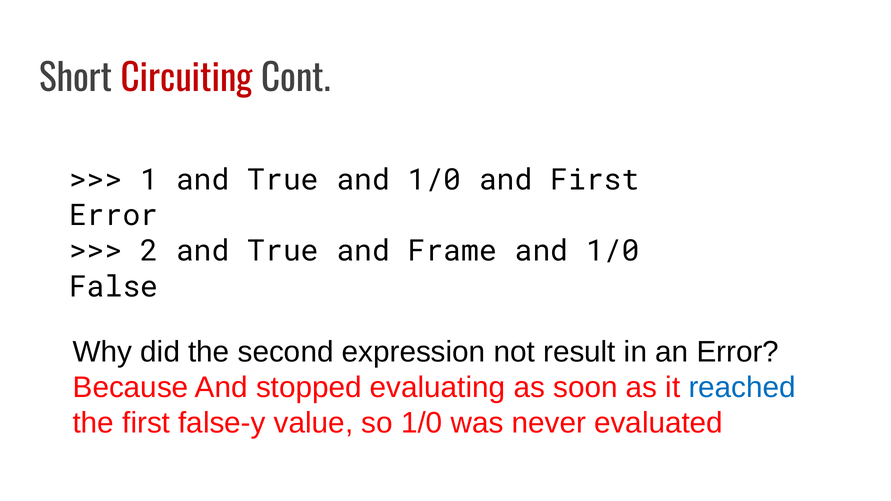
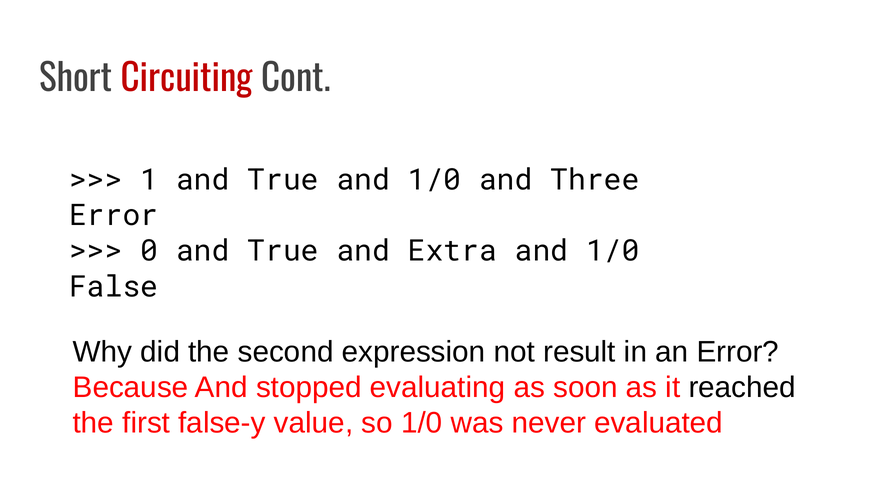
and First: First -> Three (595, 180)
2: 2 -> 0 (149, 251)
Frame: Frame -> Extra (452, 251)
reached colour: blue -> black (742, 388)
